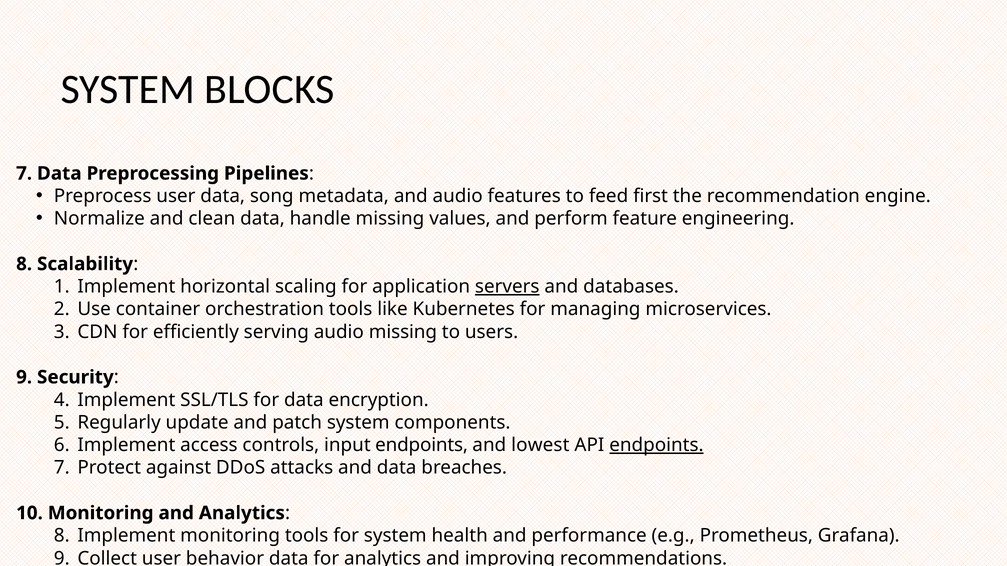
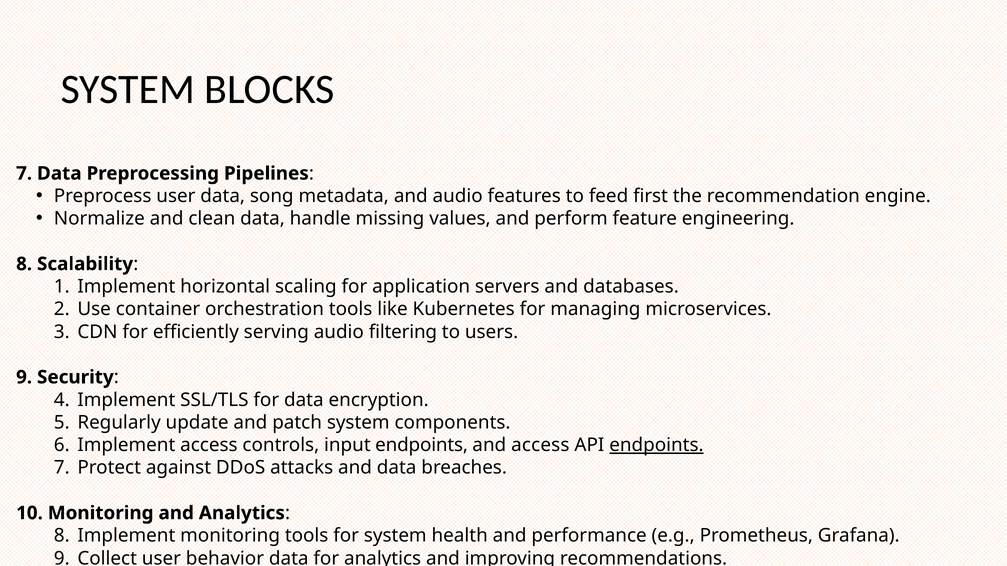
servers underline: present -> none (507, 287)
audio missing: missing -> filtering (403, 332)
and lowest: lowest -> access (540, 445)
